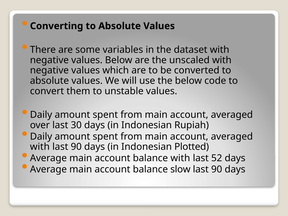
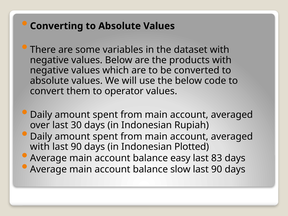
unscaled: unscaled -> products (189, 60)
unstable: unstable -> operator (124, 91)
balance with: with -> easy (180, 158)
52: 52 -> 83 (217, 158)
